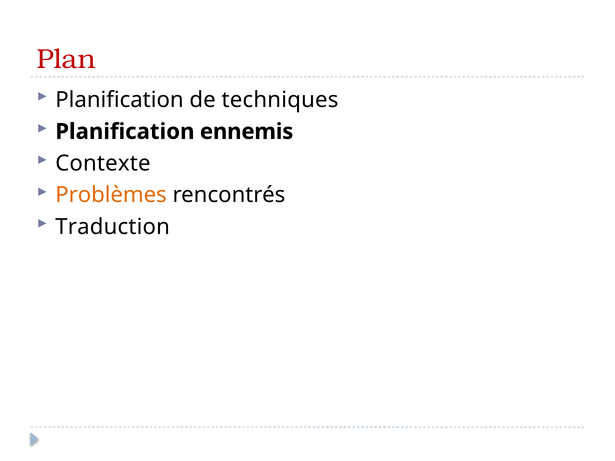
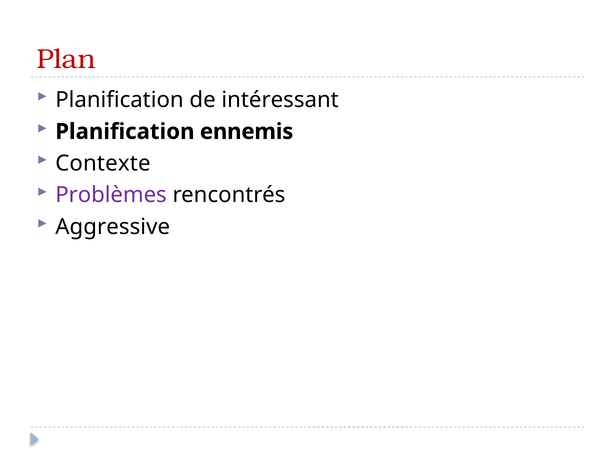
techniques: techniques -> intéressant (280, 100)
Problèmes colour: orange -> purple (111, 195)
Traduction: Traduction -> Aggressive (113, 227)
